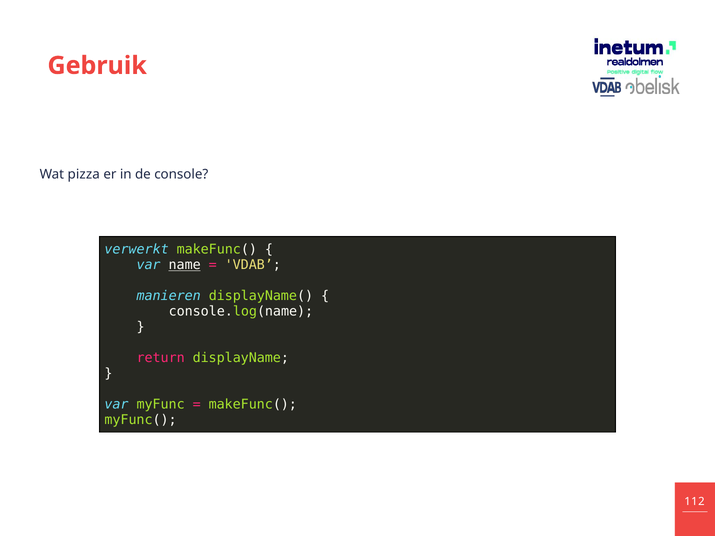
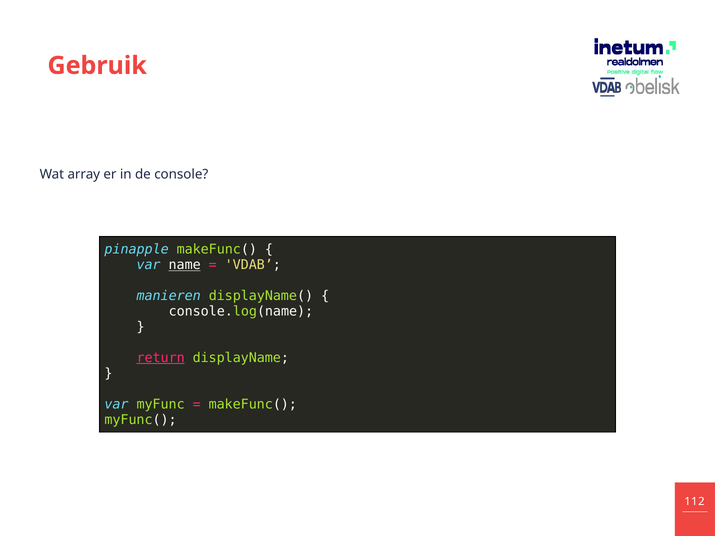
pizza: pizza -> array (84, 175)
verwerkt: verwerkt -> pinapple (137, 250)
return underline: none -> present (161, 358)
